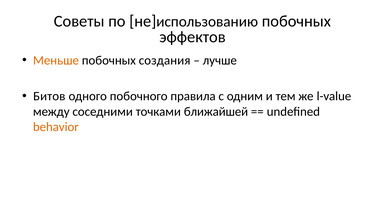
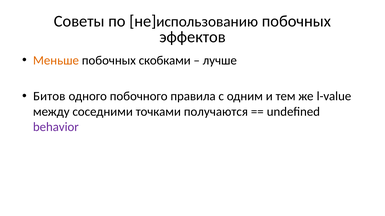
создания: создания -> скобками (165, 61)
ближайшей: ближайшей -> получаются (216, 112)
behavior colour: orange -> purple (56, 127)
